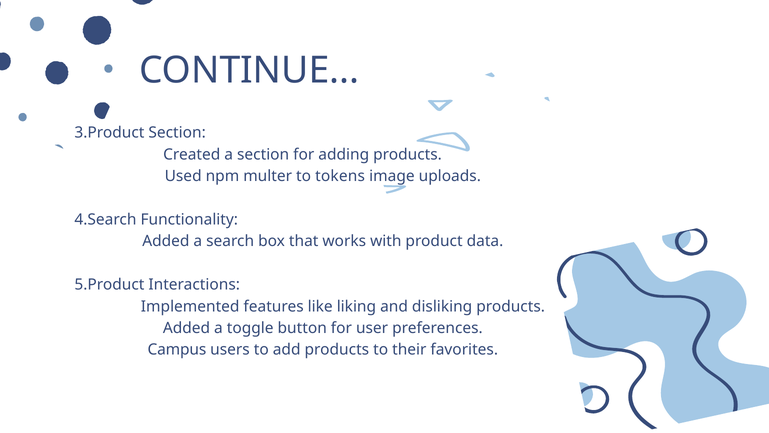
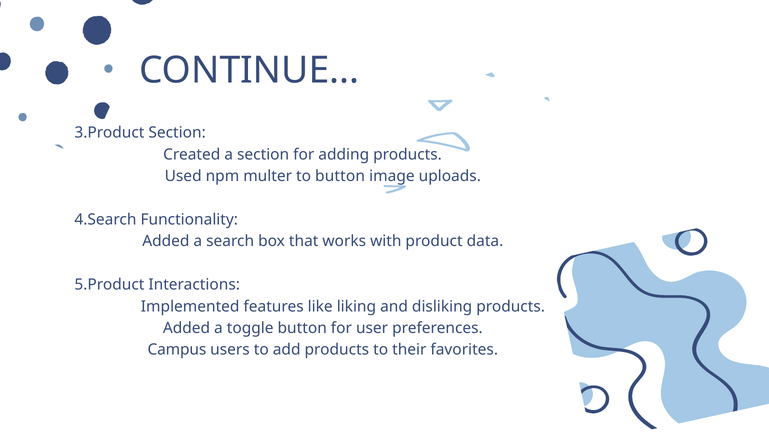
to tokens: tokens -> button (340, 176)
